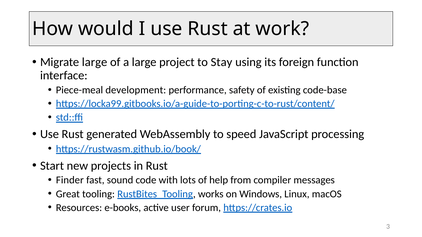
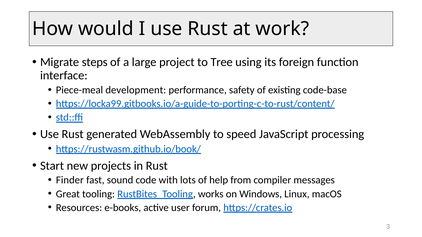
Migrate large: large -> steps (95, 62)
Stay: Stay -> Tree (222, 62)
